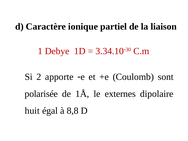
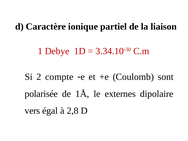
apporte: apporte -> compte (59, 77)
huit: huit -> vers (32, 111)
8,8: 8,8 -> 2,8 (73, 111)
